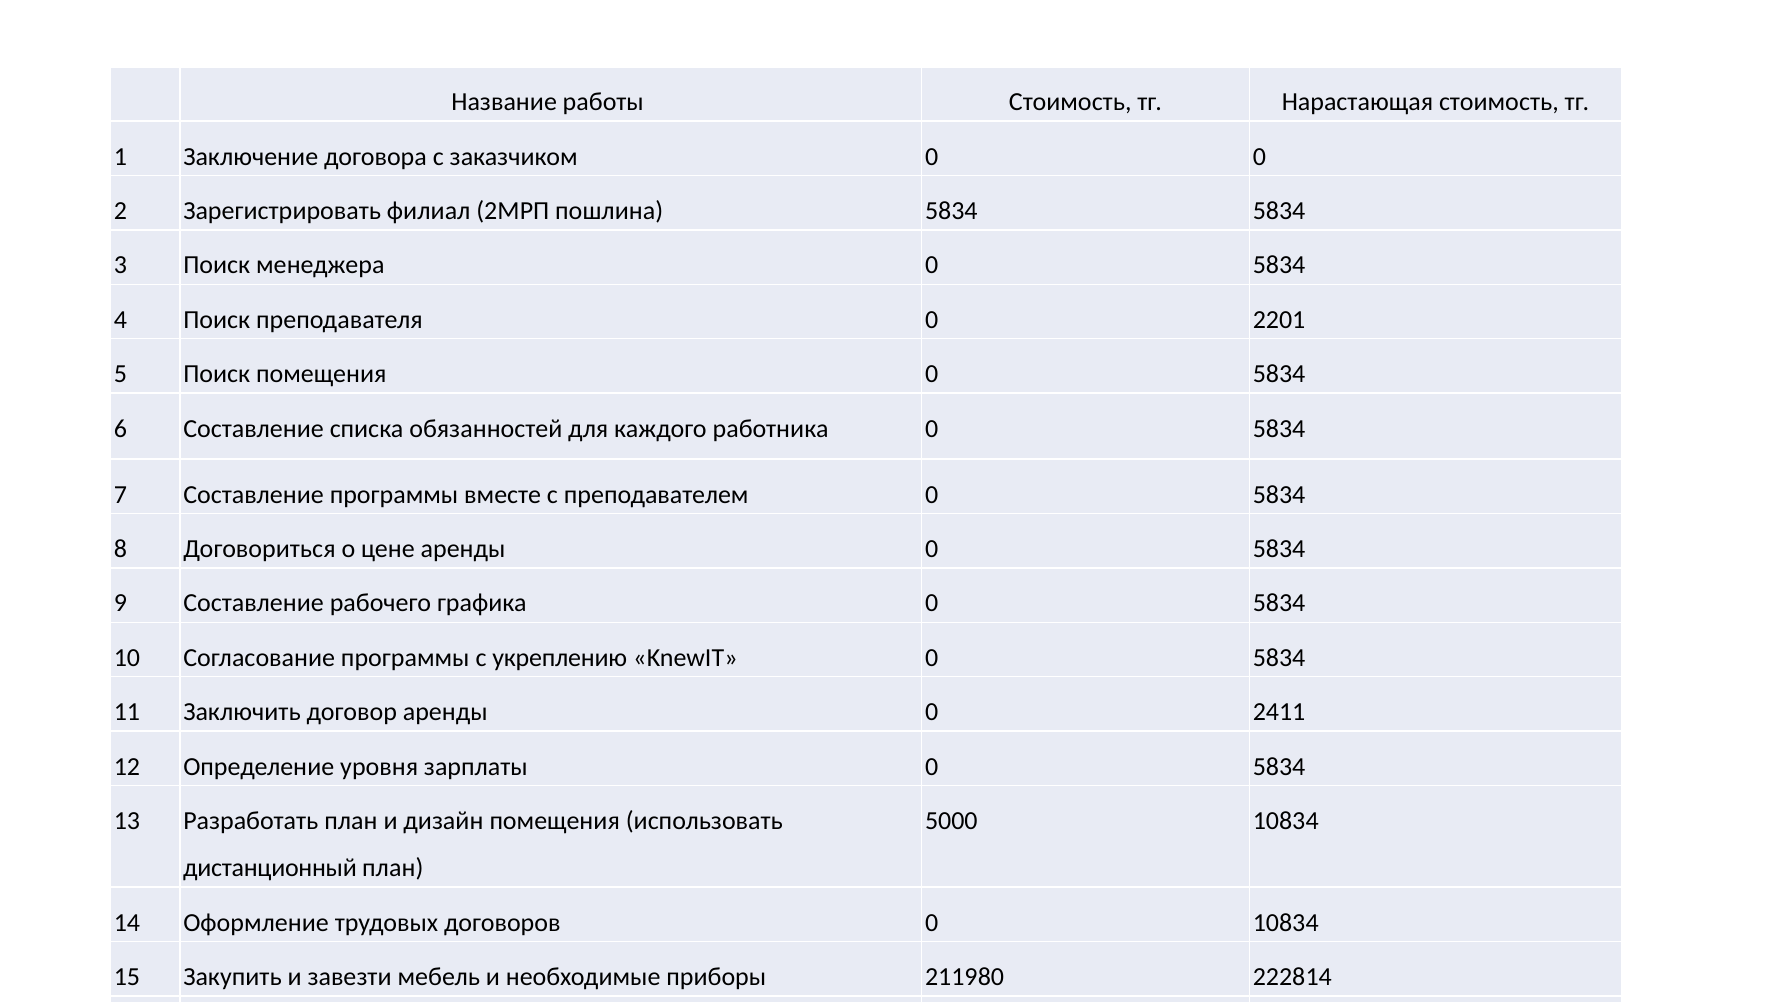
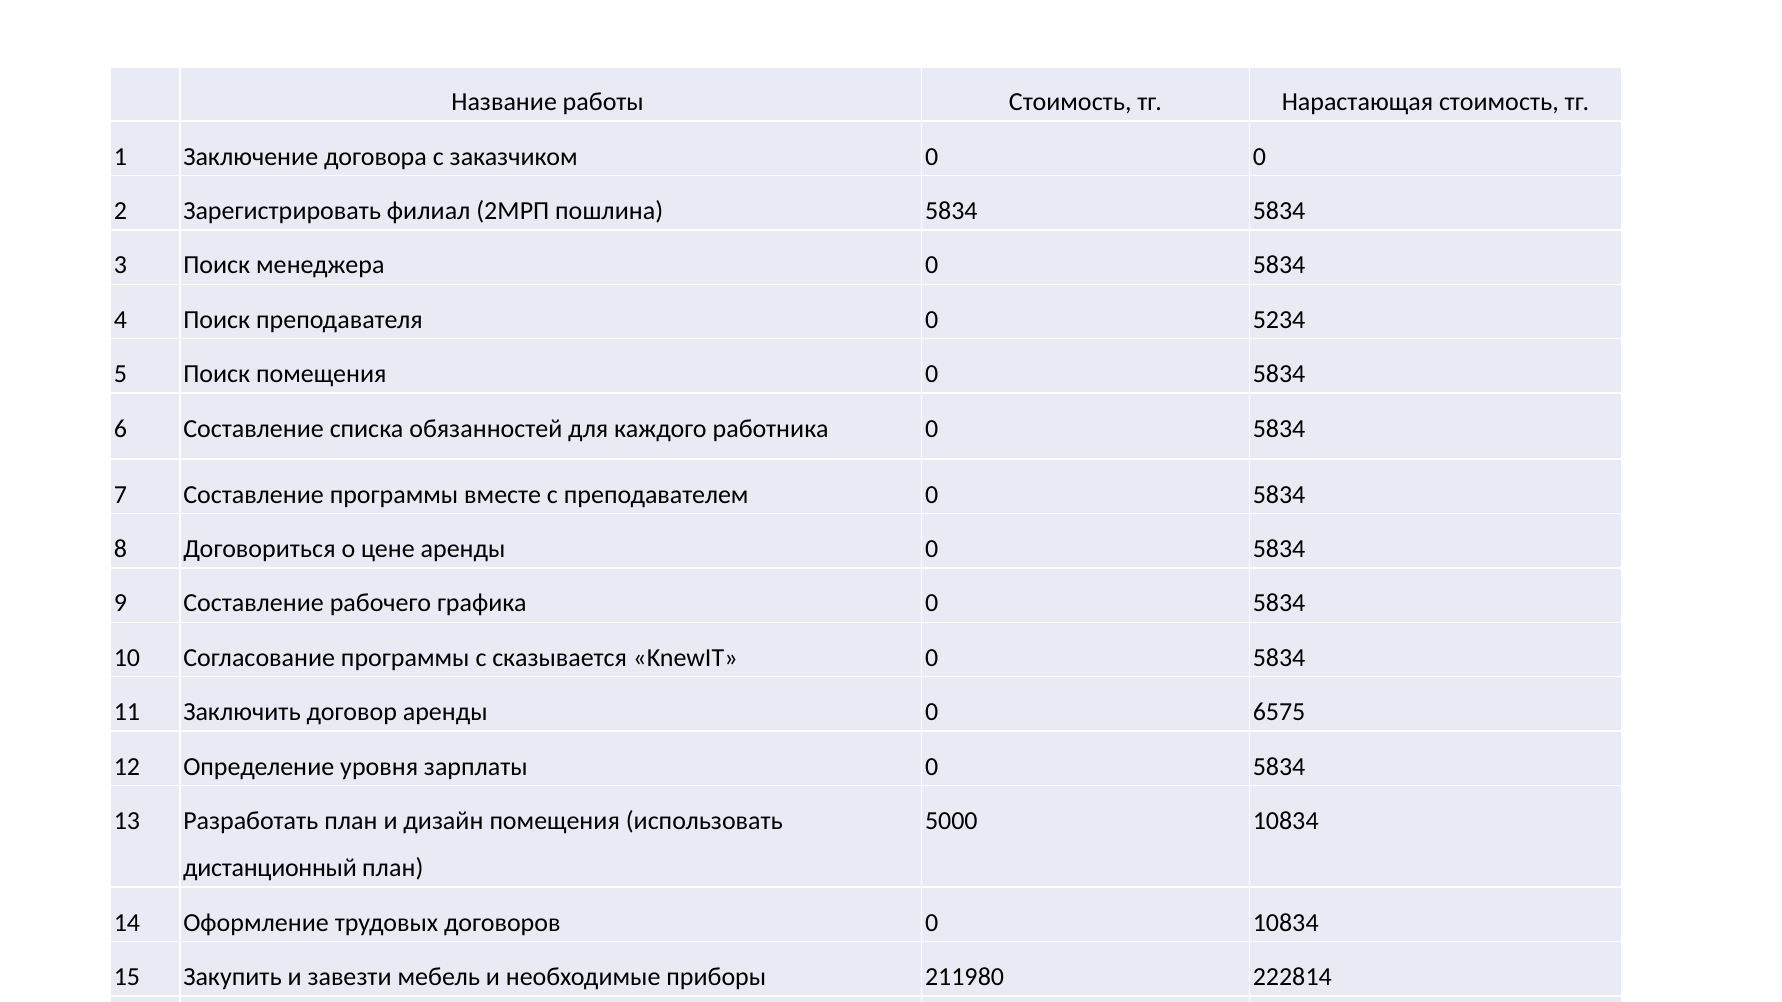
2201: 2201 -> 5234 (1279, 320)
укреплению: укреплению -> сказывается (560, 658)
2411: 2411 -> 6575 (1279, 712)
